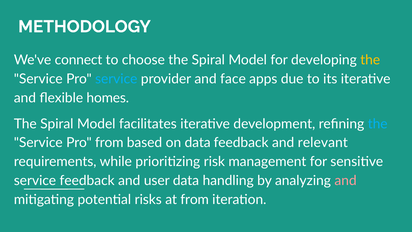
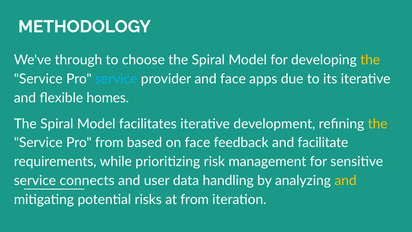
connect: connect -> through (78, 60)
the colour: light blue -> yellow (378, 124)
on data: data -> face (197, 143)
relevant: relevant -> facilitate (323, 143)
service feedback: feedback -> connects (87, 181)
and colour: pink -> yellow (346, 181)
